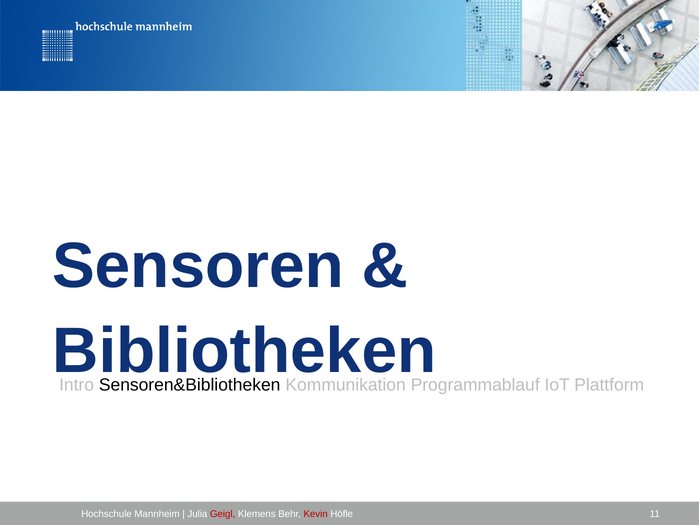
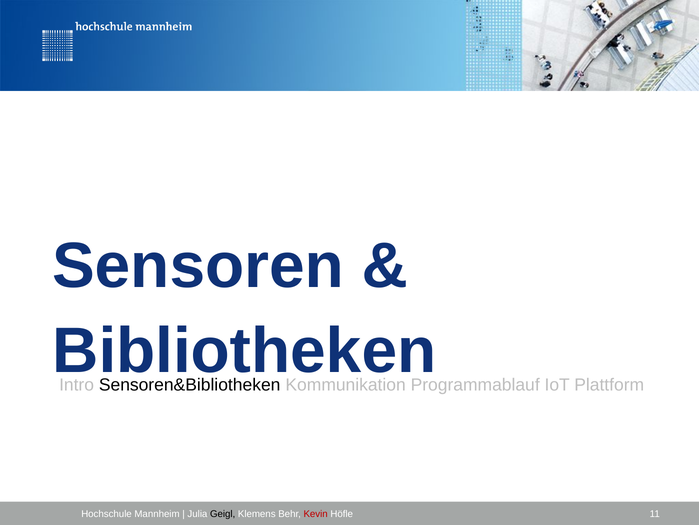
Geigl colour: red -> black (223, 513)
